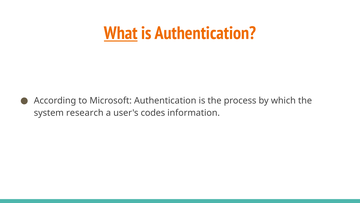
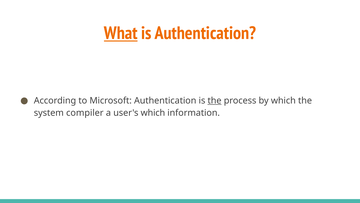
the underline: none -> present (215, 100)
research: research -> compiler (85, 113)
user's codes: codes -> which (153, 113)
